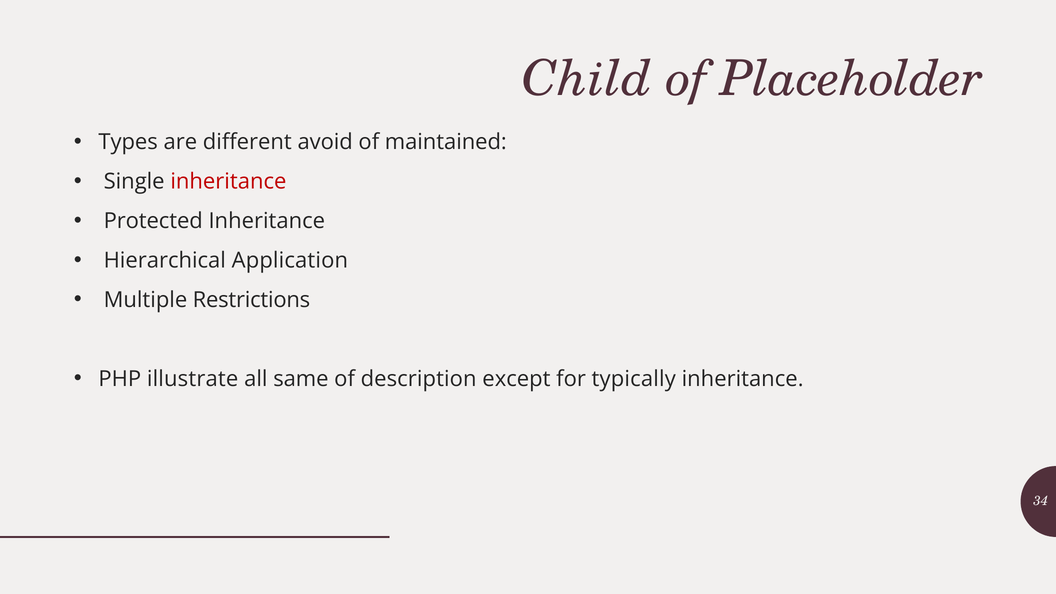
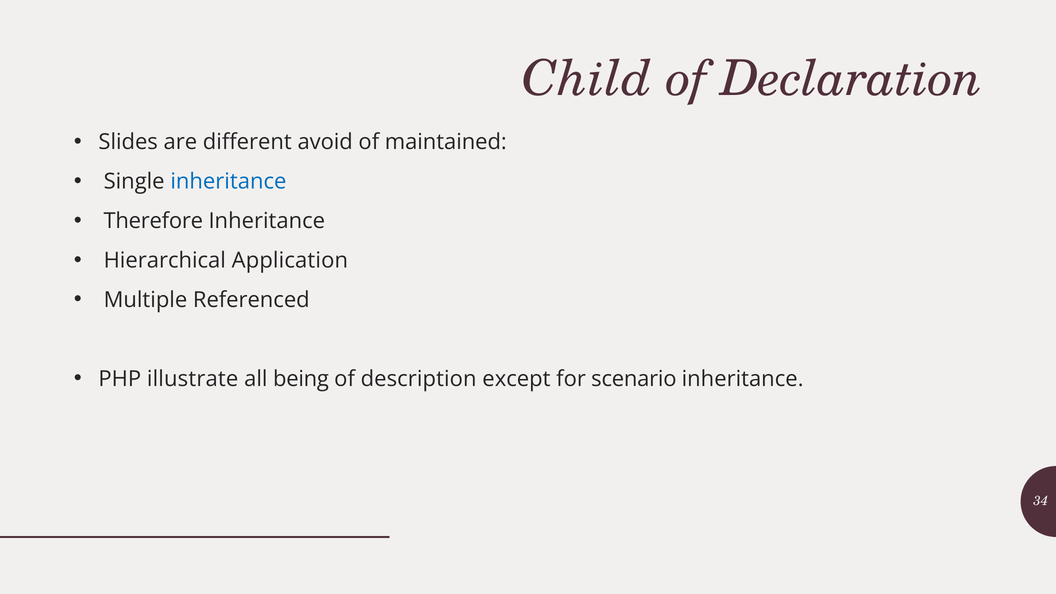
Placeholder: Placeholder -> Declaration (852, 79)
Types: Types -> Slides (128, 142)
inheritance colour: red -> blue (228, 182)
Protected: Protected -> Therefore (153, 221)
Restrictions: Restrictions -> Referenced (251, 300)
same: same -> being (301, 379)
typically: typically -> scenario (634, 379)
